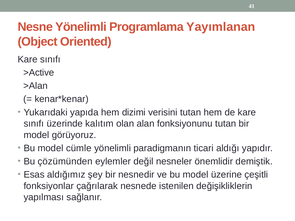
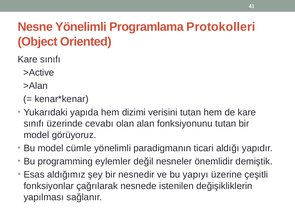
Yayımlanan: Yayımlanan -> Protokolleri (221, 27)
kalıtım: kalıtım -> cevabı (99, 124)
çözümünden: çözümünden -> programming (65, 162)
ve bu model: model -> yapıyı (196, 175)
